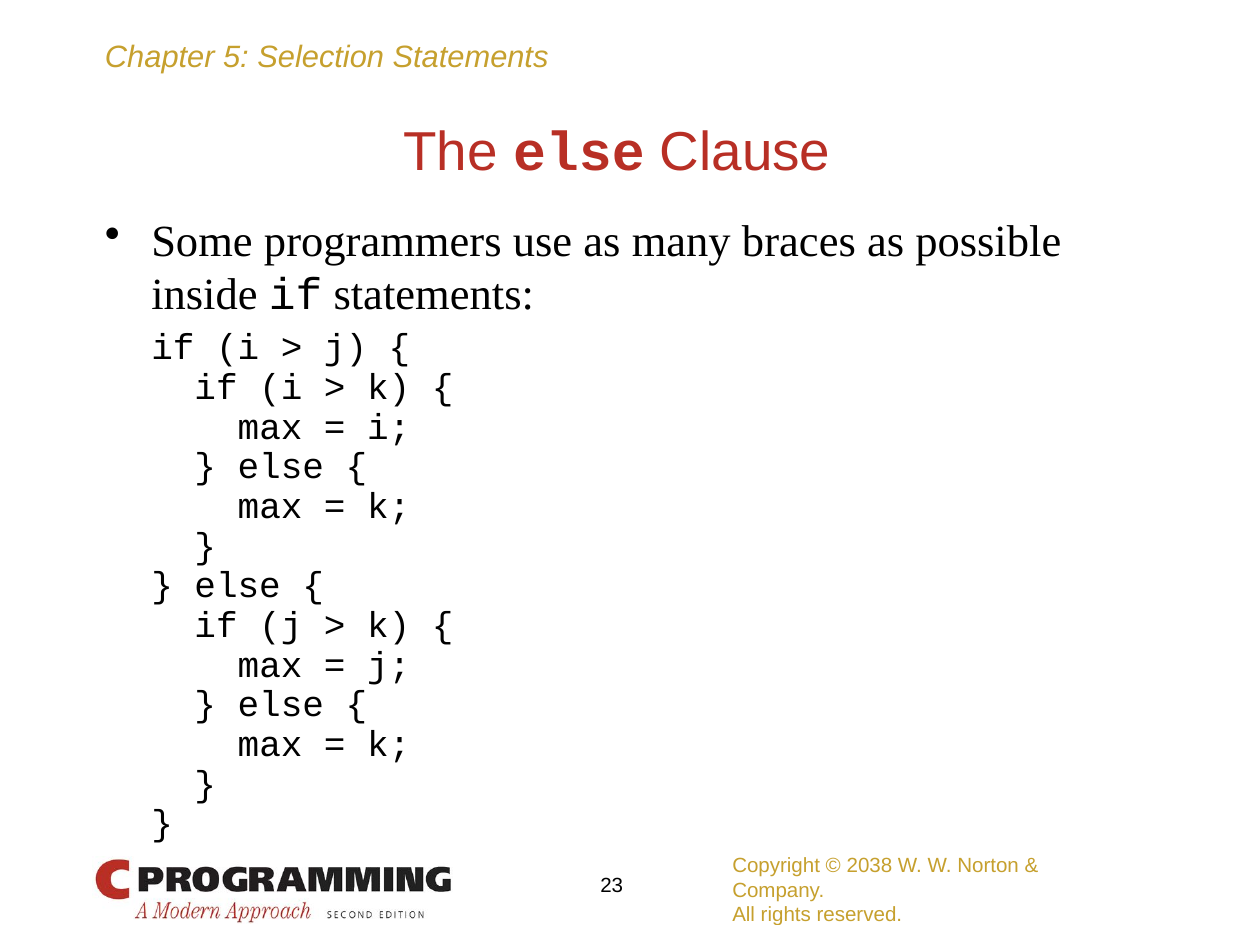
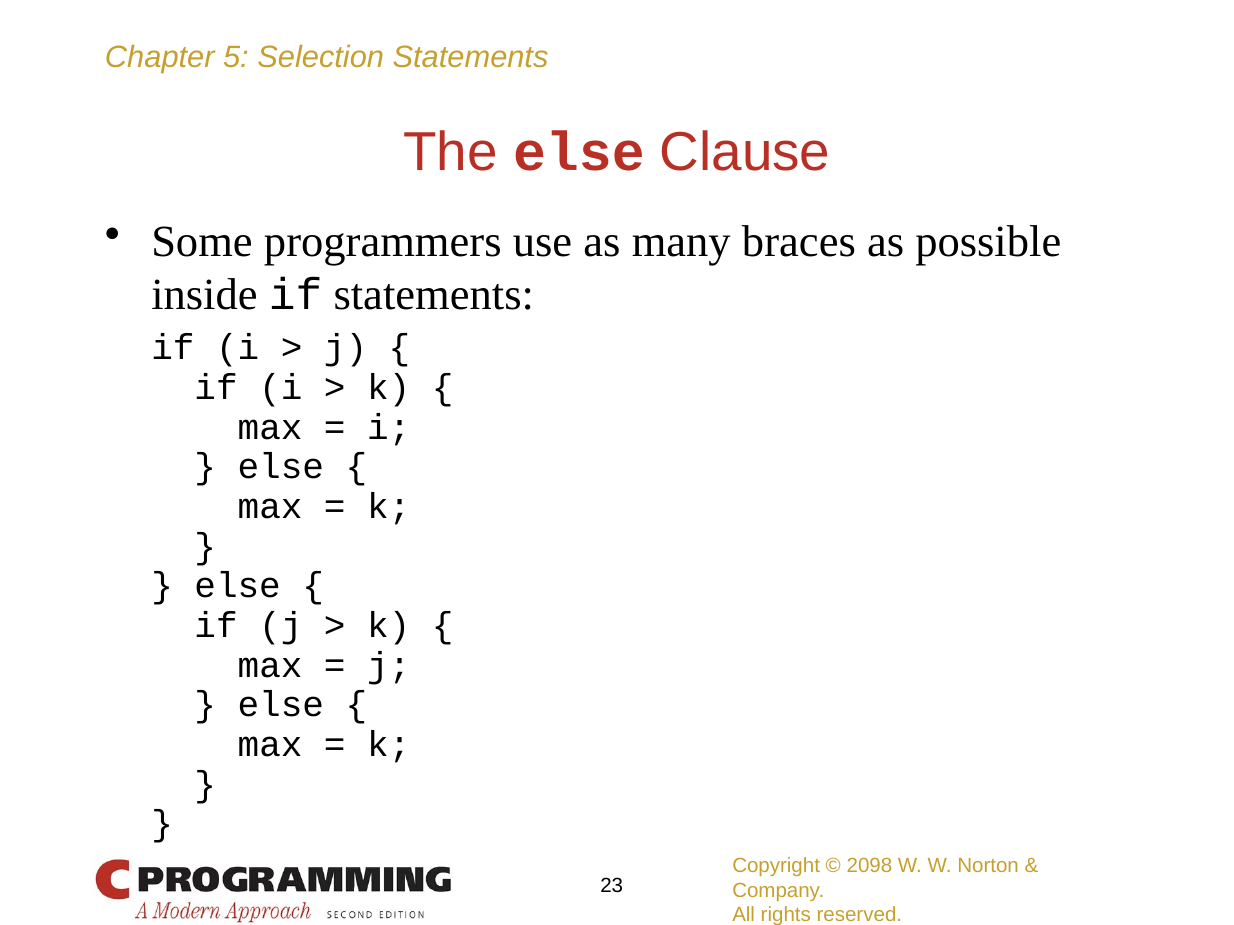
2038: 2038 -> 2098 (869, 866)
